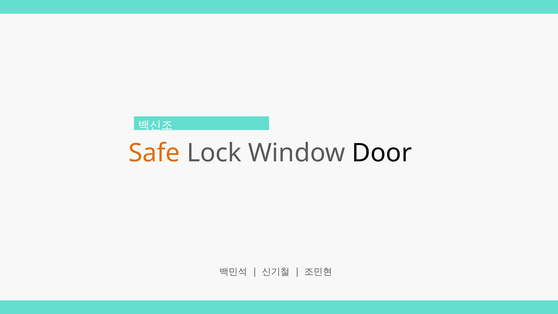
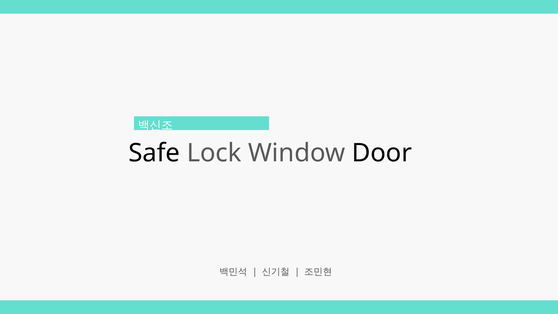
Safe colour: orange -> black (154, 153)
